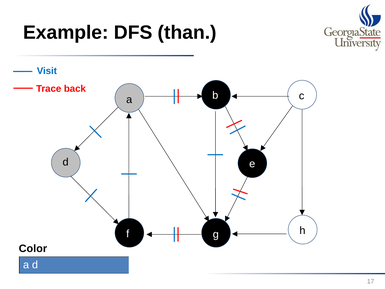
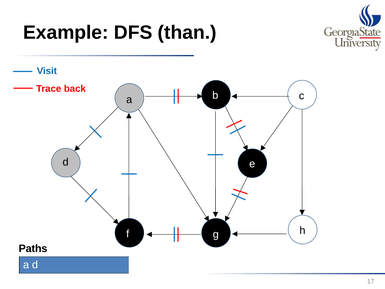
Color: Color -> Paths (33, 248)
